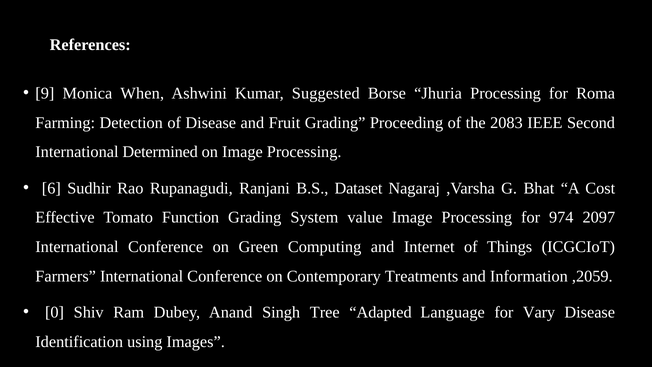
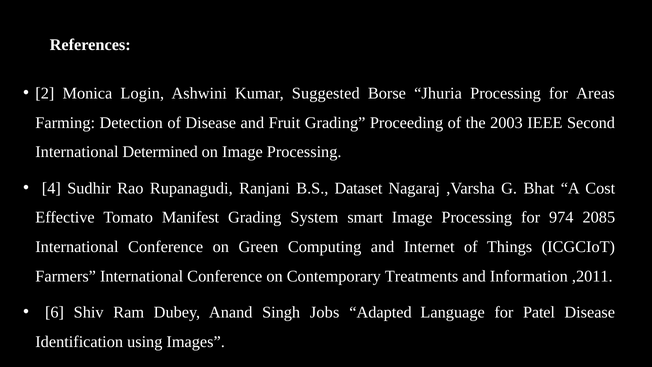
9: 9 -> 2 (45, 93)
When: When -> Login (142, 93)
Roma: Roma -> Areas (596, 93)
2083: 2083 -> 2003 (506, 123)
6: 6 -> 4 (51, 188)
Function: Function -> Manifest (191, 217)
value: value -> smart (365, 217)
2097: 2097 -> 2085 (599, 217)
,2059: ,2059 -> ,2011 (592, 276)
0: 0 -> 6 (55, 312)
Tree: Tree -> Jobs (325, 312)
Vary: Vary -> Patel (539, 312)
